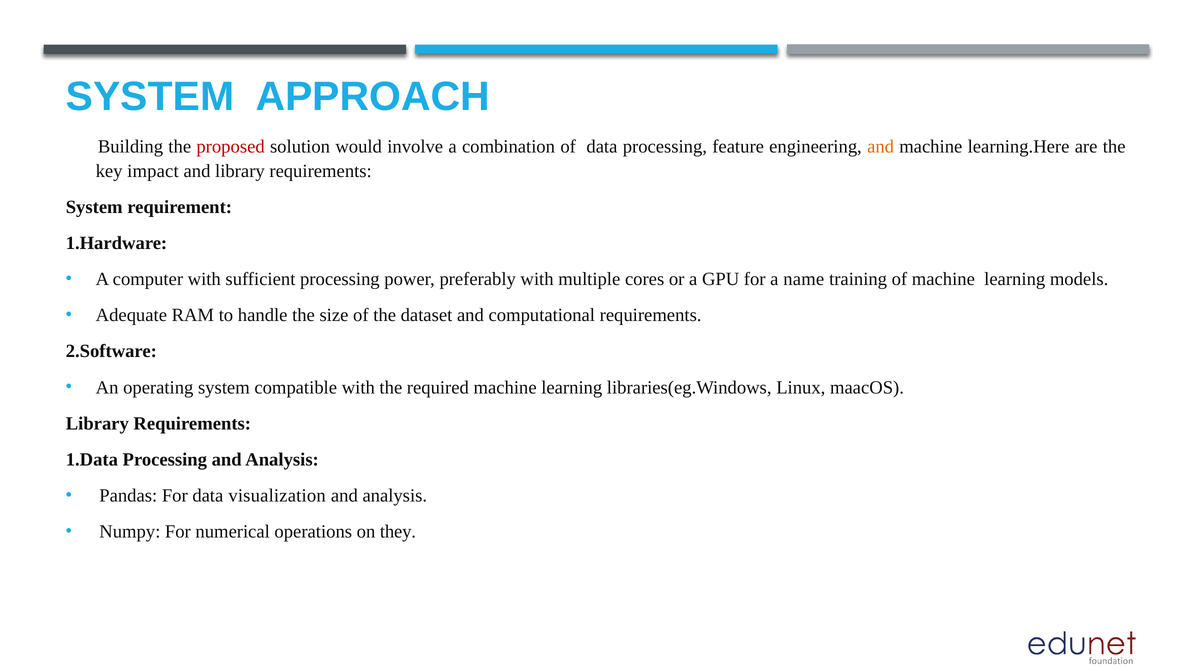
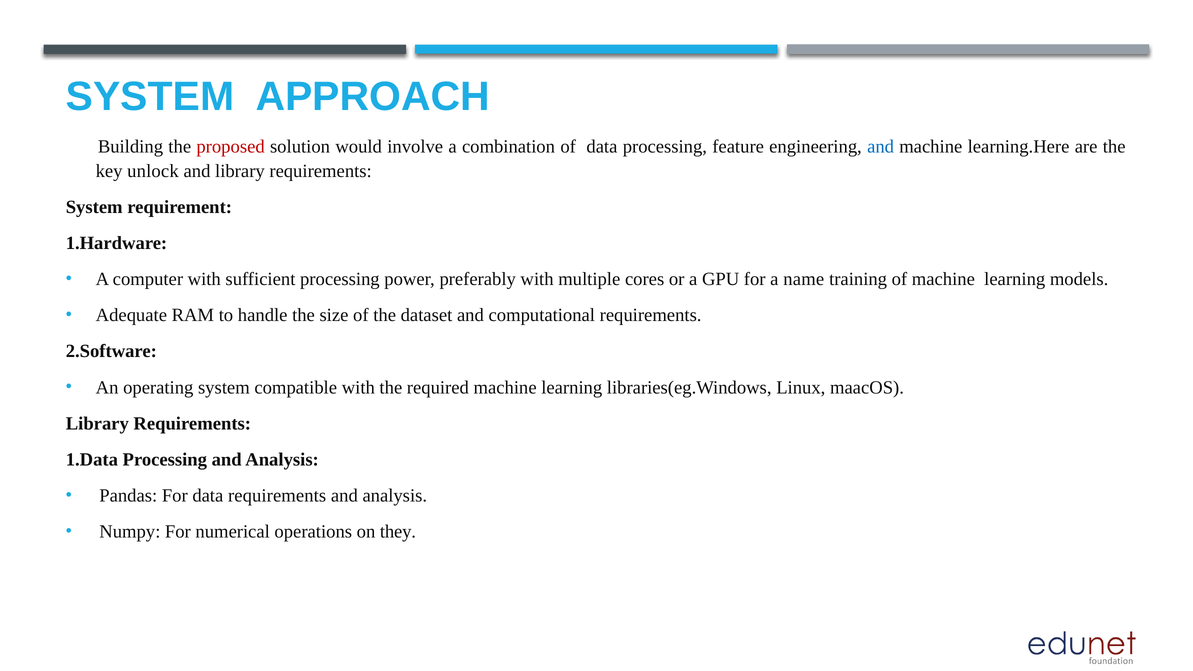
and colour: orange -> blue (881, 147)
impact: impact -> unlock (153, 171)
data visualization: visualization -> requirements (277, 496)
